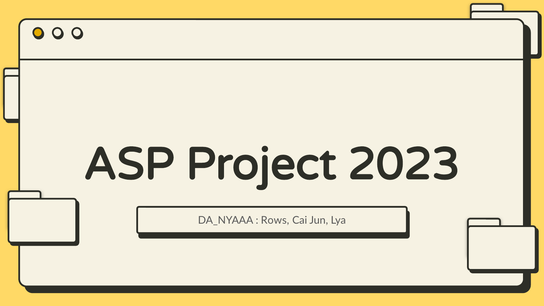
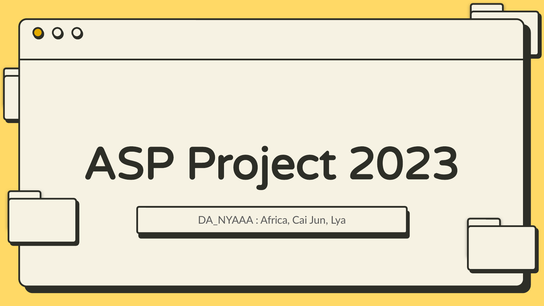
Rows: Rows -> Africa (275, 220)
